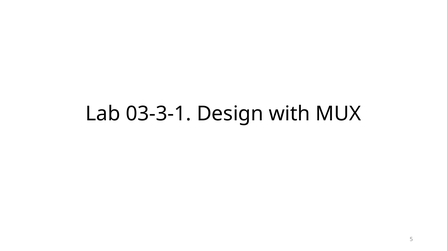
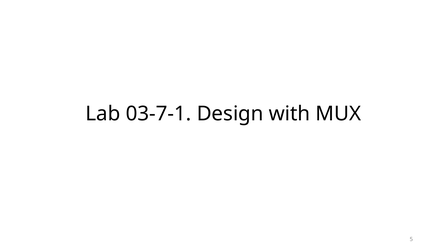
03-3-1: 03-3-1 -> 03-7-1 (158, 114)
